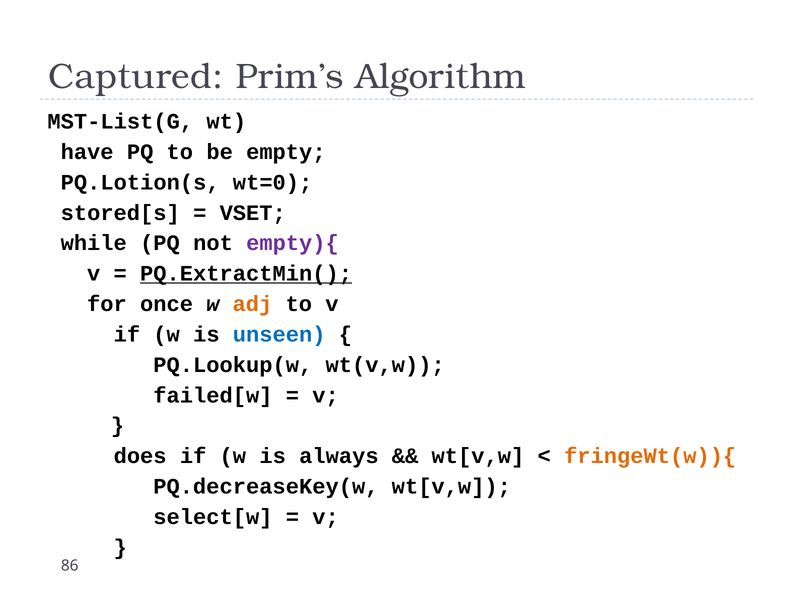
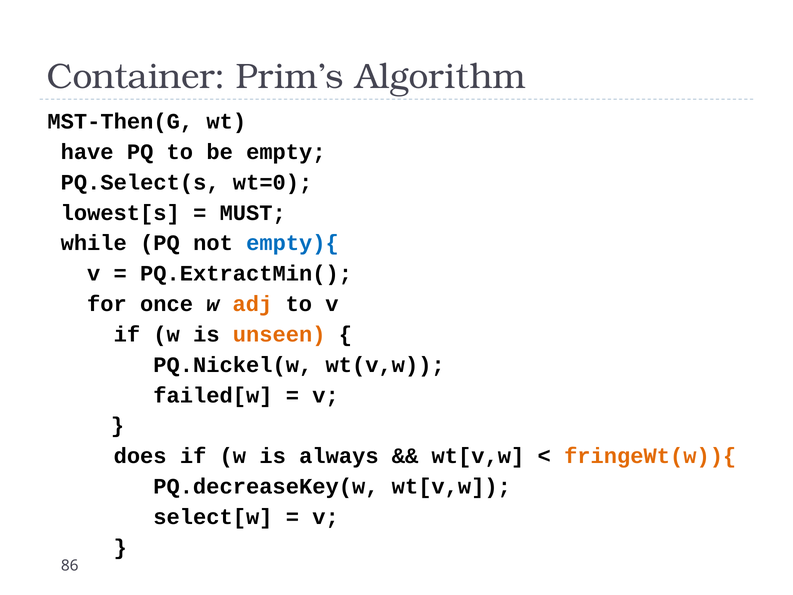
Captured: Captured -> Container (136, 77)
MST-List(G: MST-List(G -> MST-Then(G (120, 121)
PQ.Lotion(s: PQ.Lotion(s -> PQ.Select(s (140, 182)
stored[s: stored[s -> lowest[s (120, 213)
VSET: VSET -> MUST (253, 213)
empty){ colour: purple -> blue (292, 243)
PQ.ExtractMin( underline: present -> none (246, 273)
unseen colour: blue -> orange (279, 334)
PQ.Lookup(w: PQ.Lookup(w -> PQ.Nickel(w (233, 365)
